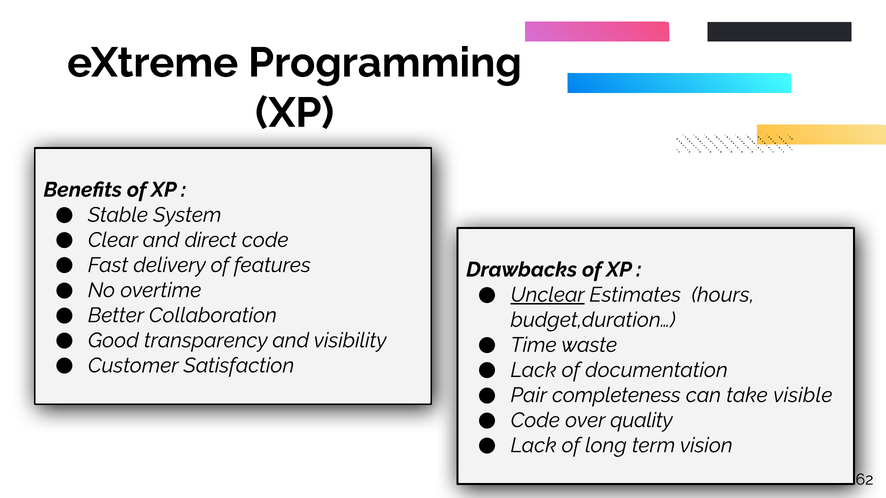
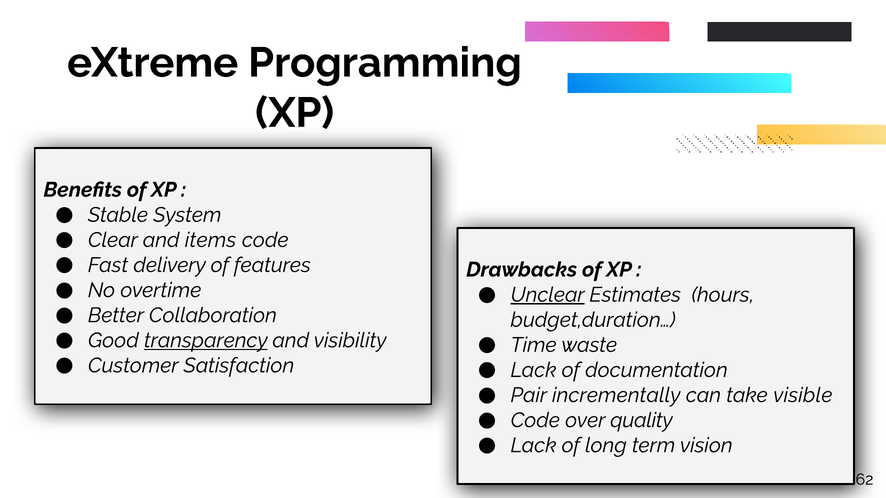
direct: direct -> items (211, 240)
transparency underline: none -> present (206, 341)
completeness: completeness -> incrementally (616, 395)
